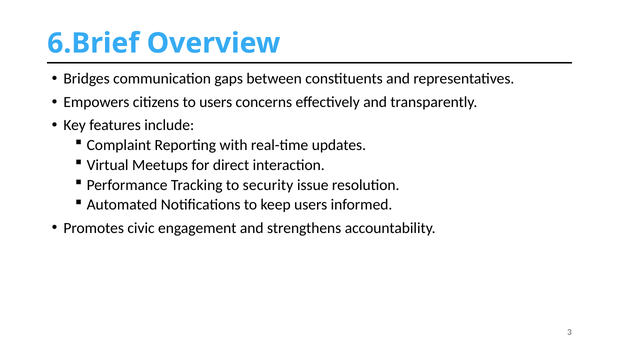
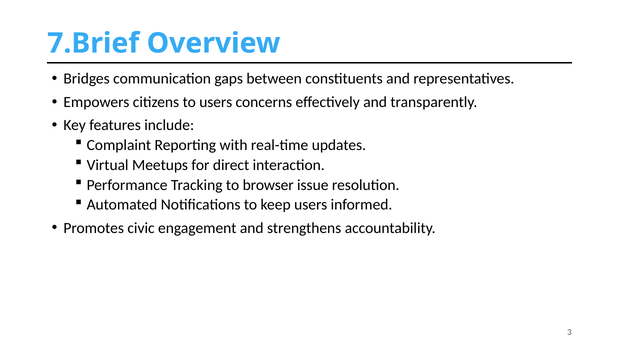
6.Brief: 6.Brief -> 7.Brief (93, 43)
security: security -> browser (268, 185)
